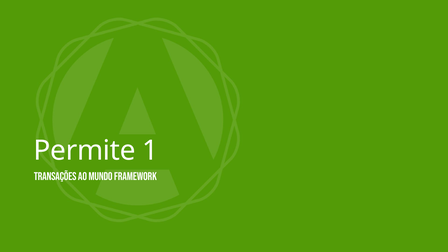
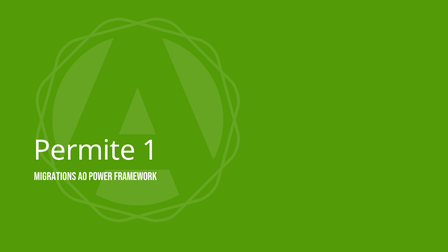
Transações: Transações -> Migrations (55, 176)
MUNDO: MUNDO -> POWER (100, 176)
